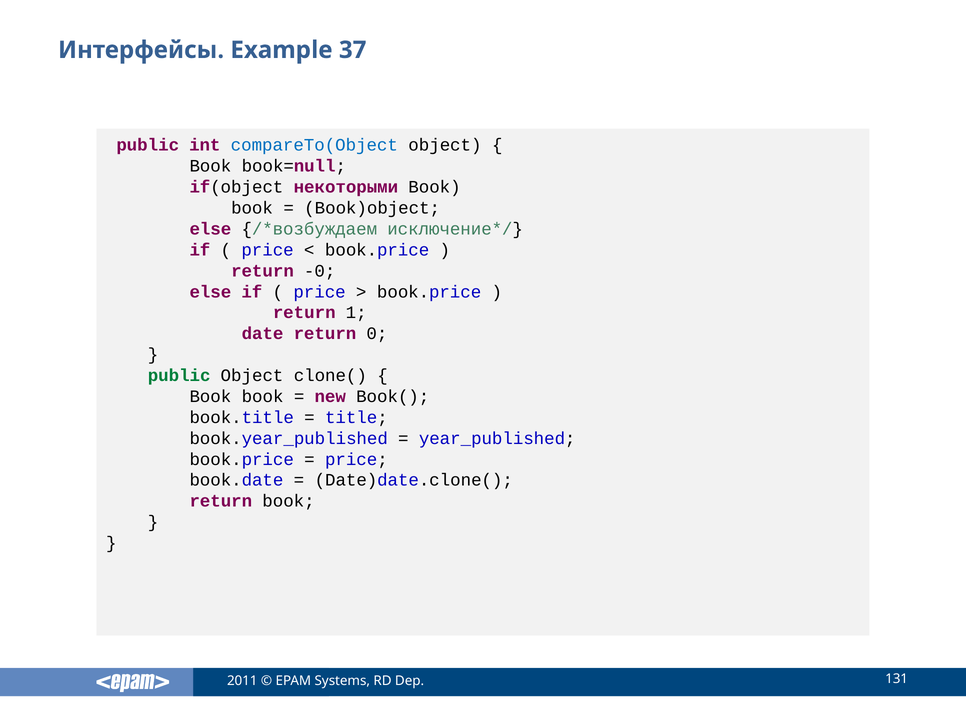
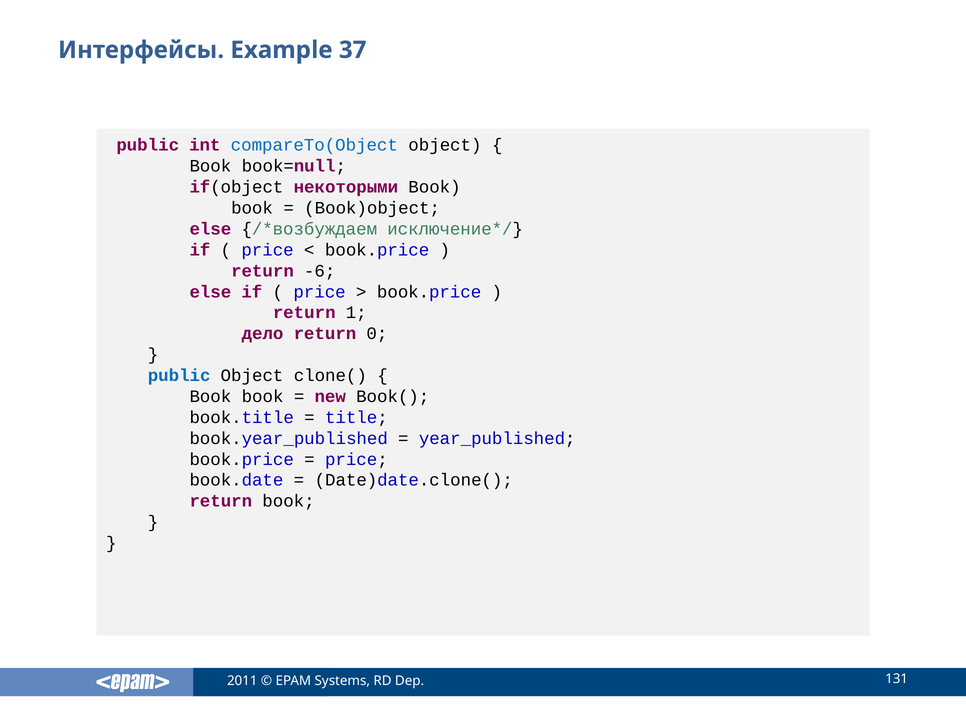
-0: -0 -> -6 (320, 271)
date: date -> дело (263, 334)
public colour: green -> blue (179, 376)
